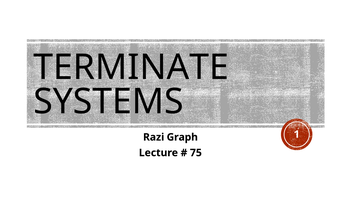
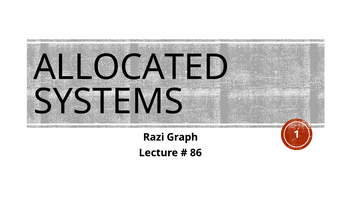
TERMINATE: TERMINATE -> ALLOCATED (131, 67)
75: 75 -> 86 (196, 153)
